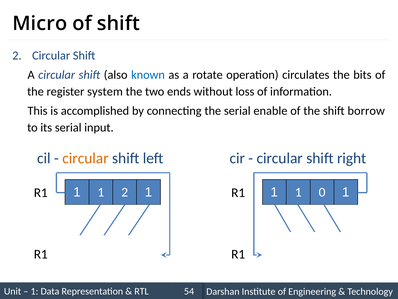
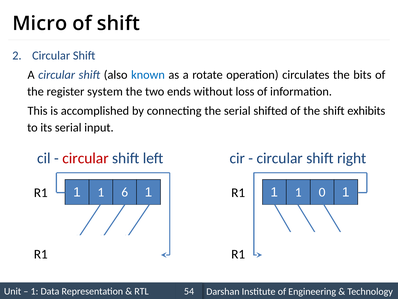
enable: enable -> shifted (270, 111)
borrow: borrow -> exhibits (366, 111)
circular colour: orange -> red (86, 158)
1 2: 2 -> 6 (125, 192)
